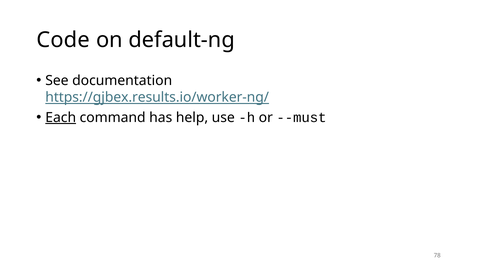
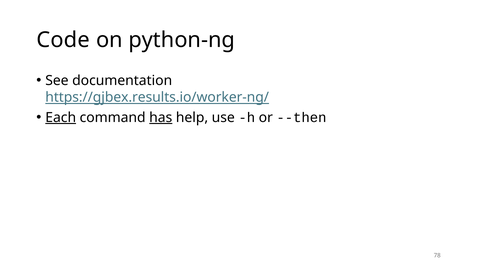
default-ng: default-ng -> python-ng (182, 40)
has underline: none -> present (161, 118)
--must: --must -> --then (301, 118)
